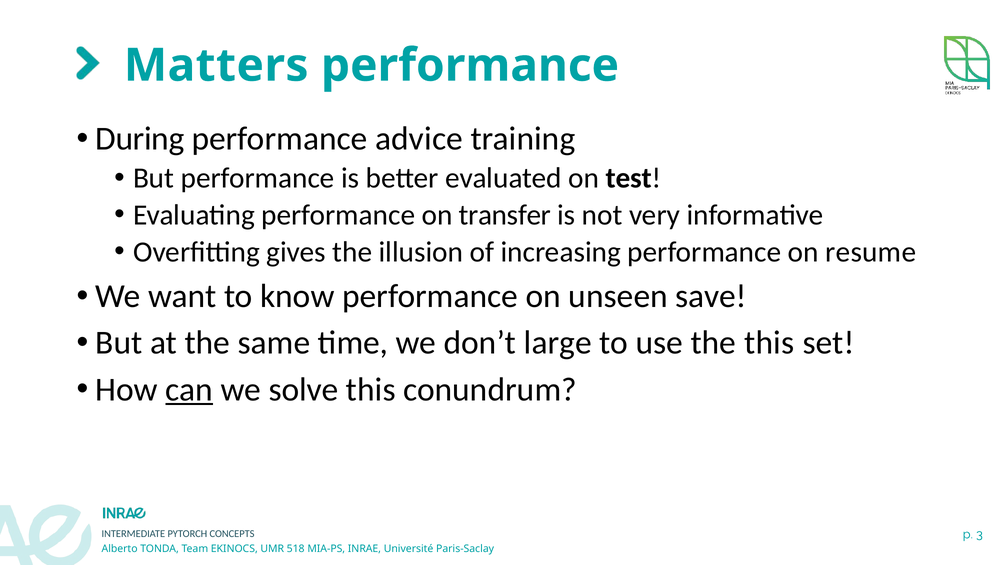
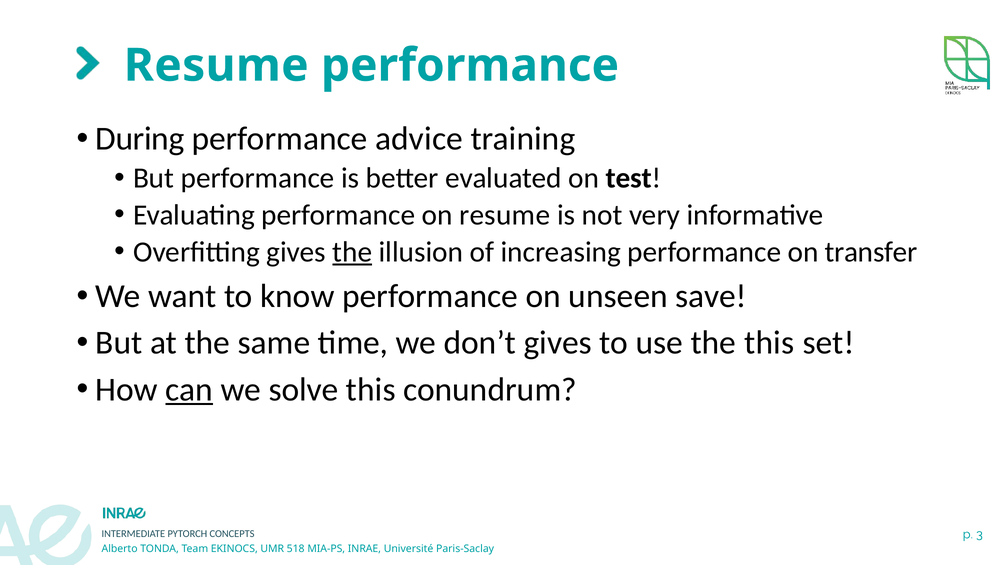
Matters: Matters -> Resume (216, 66)
on transfer: transfer -> resume (505, 215)
the underline: none -> present (352, 252)
resume: resume -> transfer (871, 252)
don’t large: large -> gives (558, 343)
